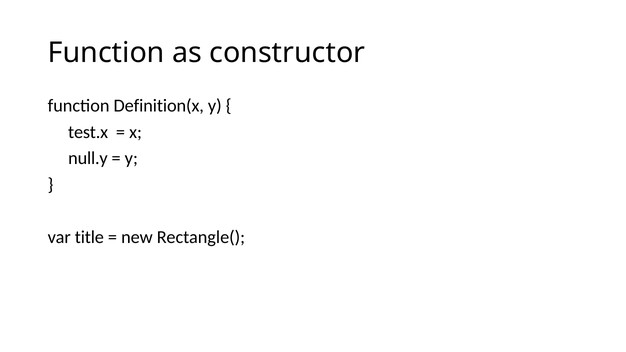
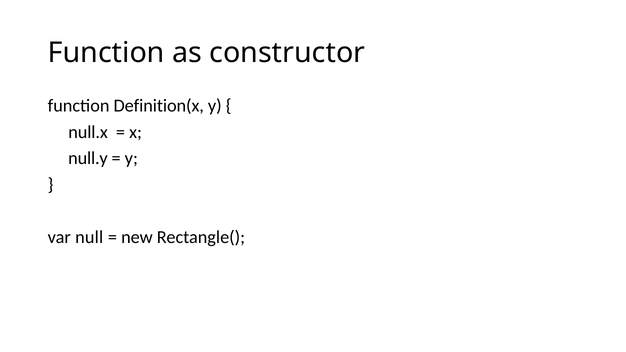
test.x: test.x -> null.x (88, 132)
title: title -> null (89, 237)
